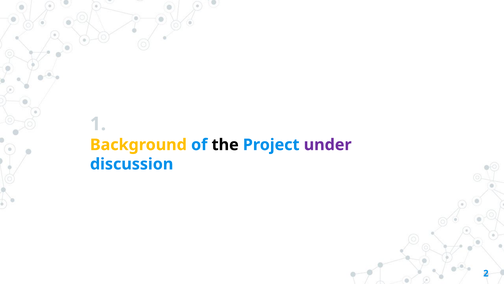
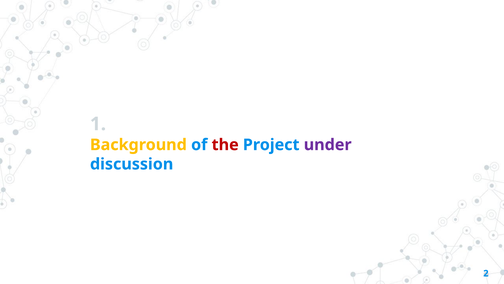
the colour: black -> red (225, 145)
